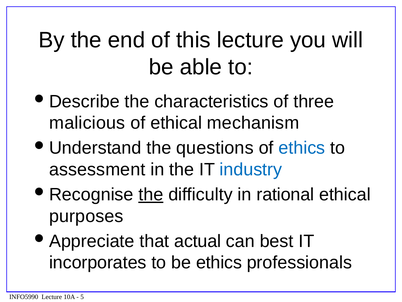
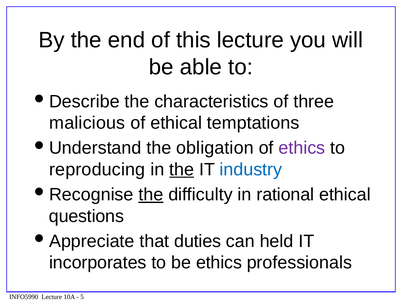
mechanism: mechanism -> temptations (253, 123)
questions: questions -> obligation (215, 148)
ethics colour: blue -> purple (302, 148)
assessment: assessment -> reproducing (97, 169)
the underline: none -> present (182, 169)
purposes: purposes -> questions (86, 216)
actual: actual -> duties (198, 241)
best: best -> held (277, 241)
